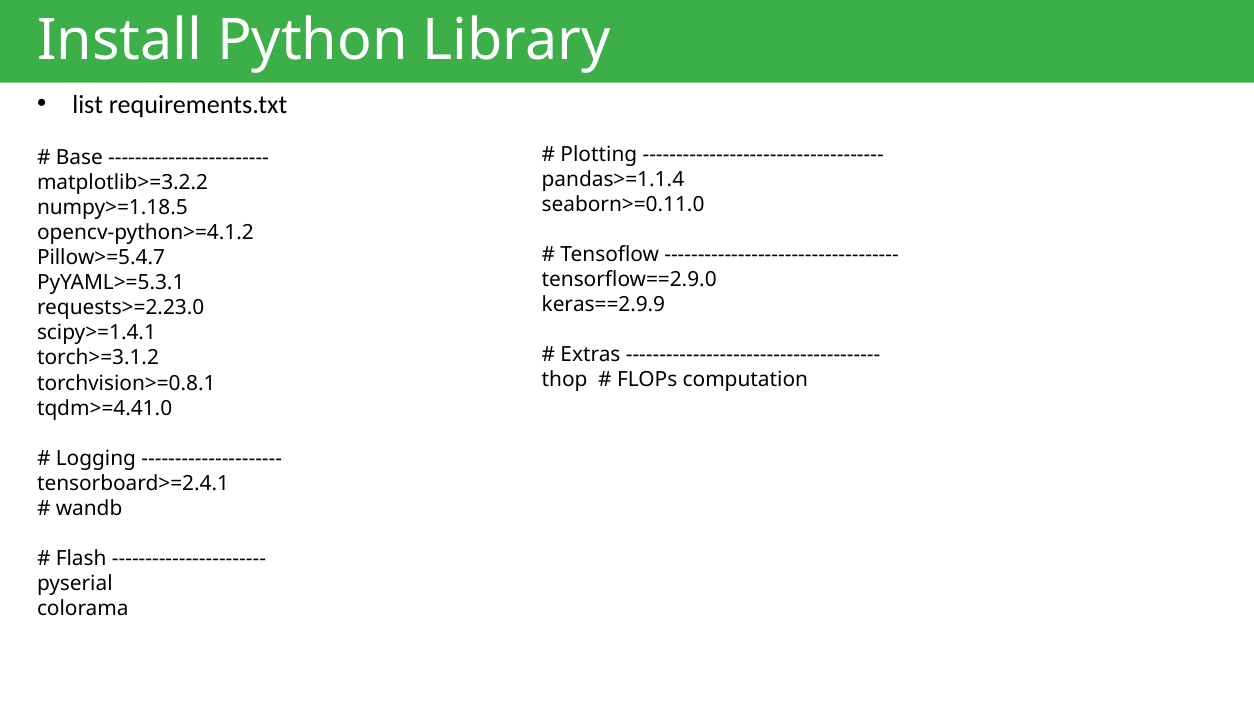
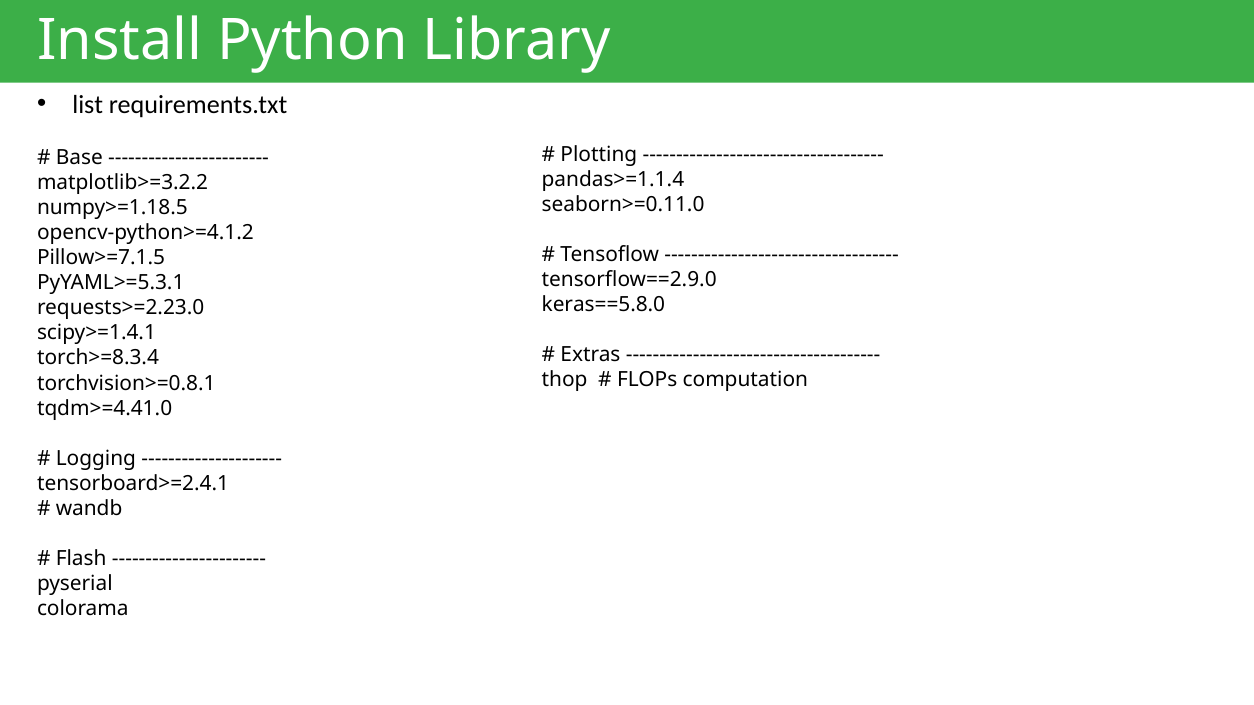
Pillow>=5.4.7: Pillow>=5.4.7 -> Pillow>=7.1.5 (101, 258)
keras==2.9.9: keras==2.9.9 -> keras==5.8.0 (603, 305)
torch>=3.1.2: torch>=3.1.2 -> torch>=8.3.4 (98, 358)
